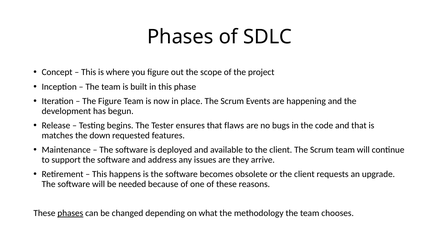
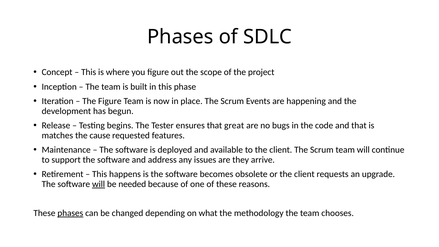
flaws: flaws -> great (234, 126)
down: down -> cause (100, 135)
will underline: none -> present (99, 184)
